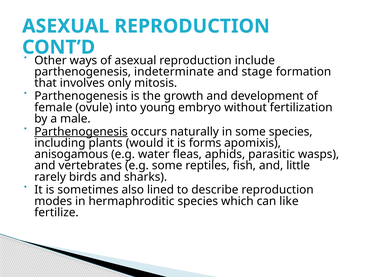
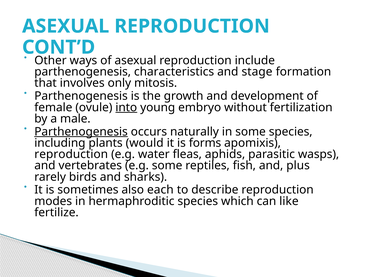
indeterminate: indeterminate -> characteristics (174, 72)
into underline: none -> present (126, 107)
anisogamous: anisogamous -> reproduction (71, 154)
little: little -> plus (298, 165)
lined: lined -> each (160, 190)
